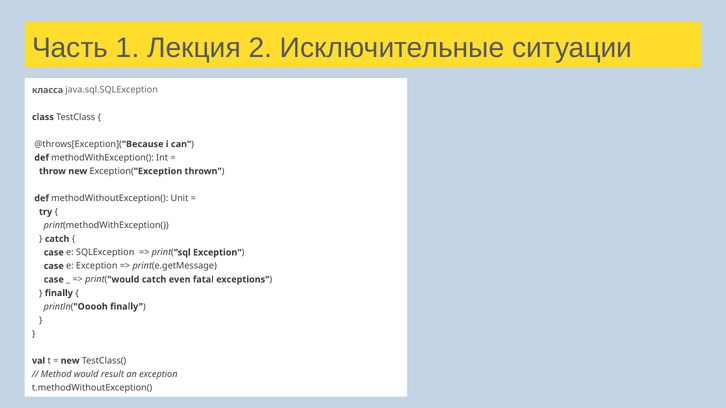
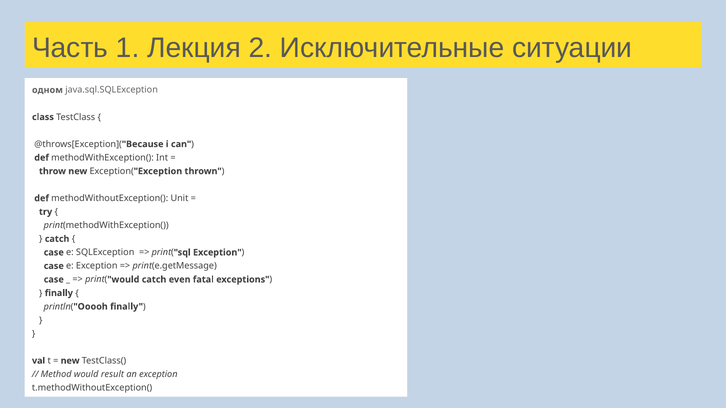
класса: класса -> одном (47, 90)
